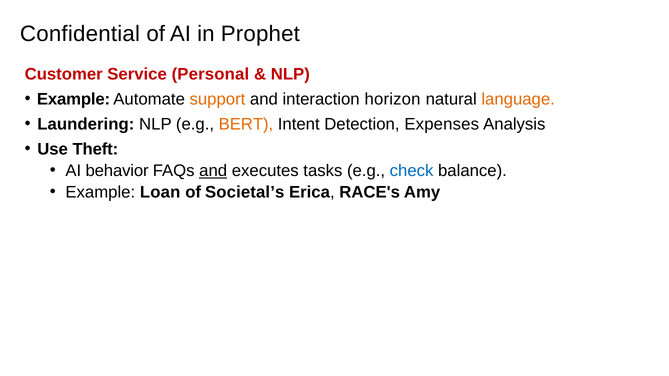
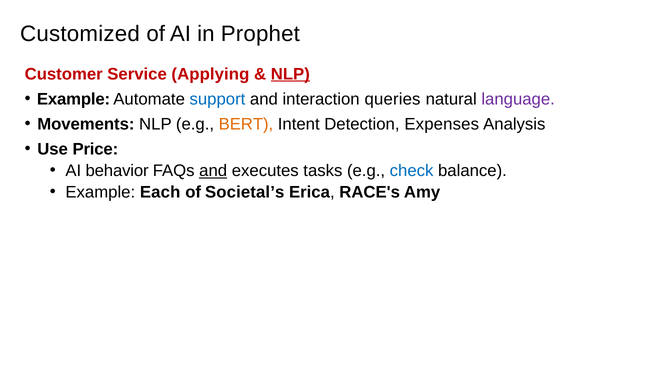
Confidential: Confidential -> Customized (80, 34)
Personal: Personal -> Applying (210, 74)
NLP underline: none -> present (290, 74)
support colour: orange -> blue (217, 99)
horizon: horizon -> queries (393, 99)
language colour: orange -> purple (518, 99)
Laundering: Laundering -> Movements (86, 124)
Theft: Theft -> Price (95, 149)
Loan: Loan -> Each (160, 192)
